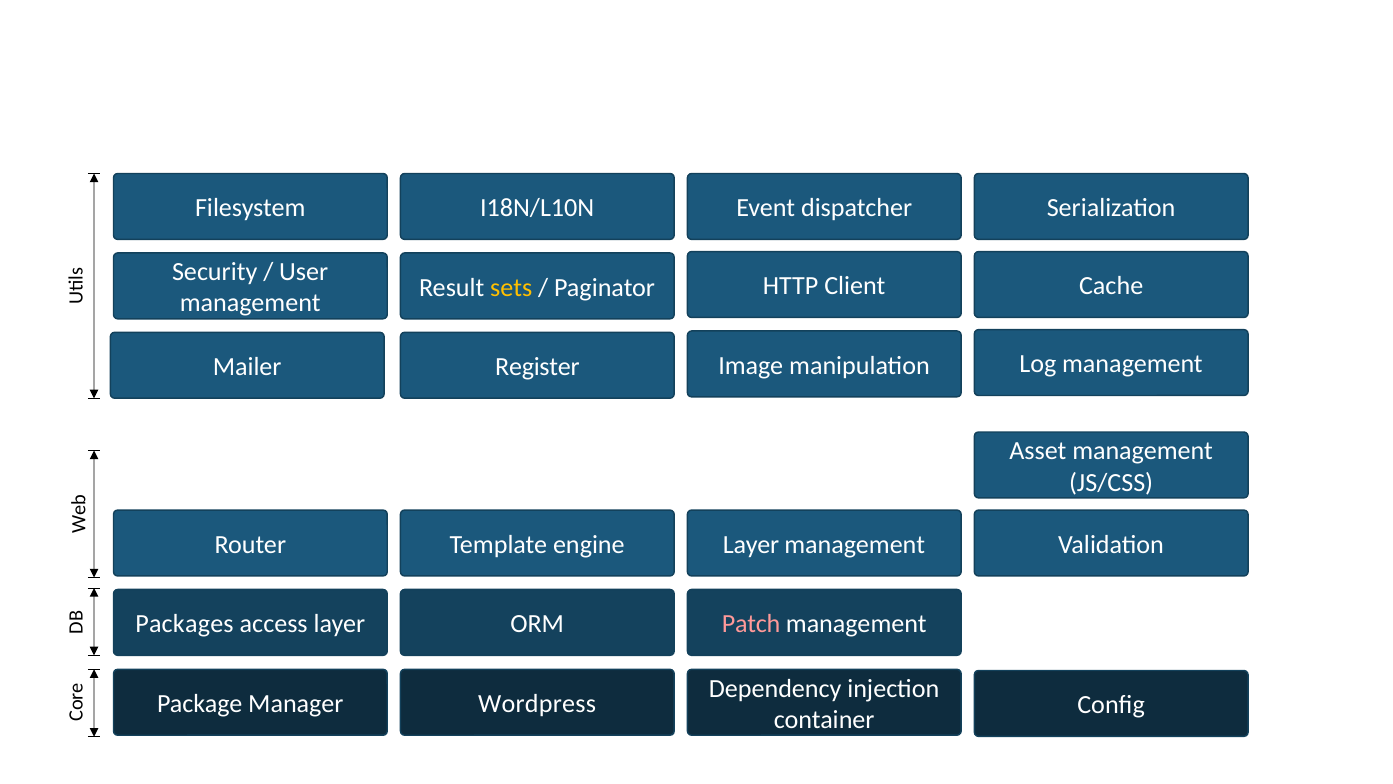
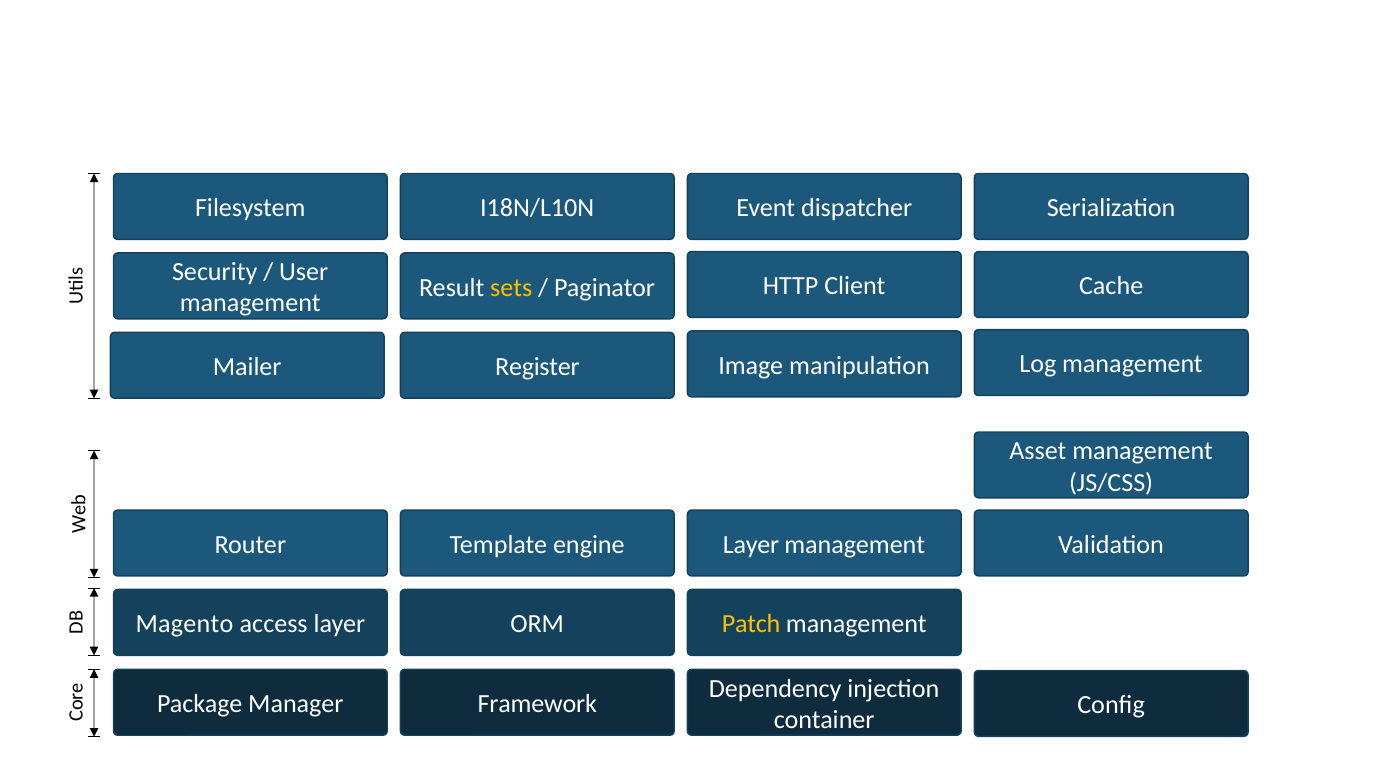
Packages: Packages -> Magento (184, 624)
Patch colour: pink -> yellow (751, 624)
Wordpress: Wordpress -> Framework (537, 704)
